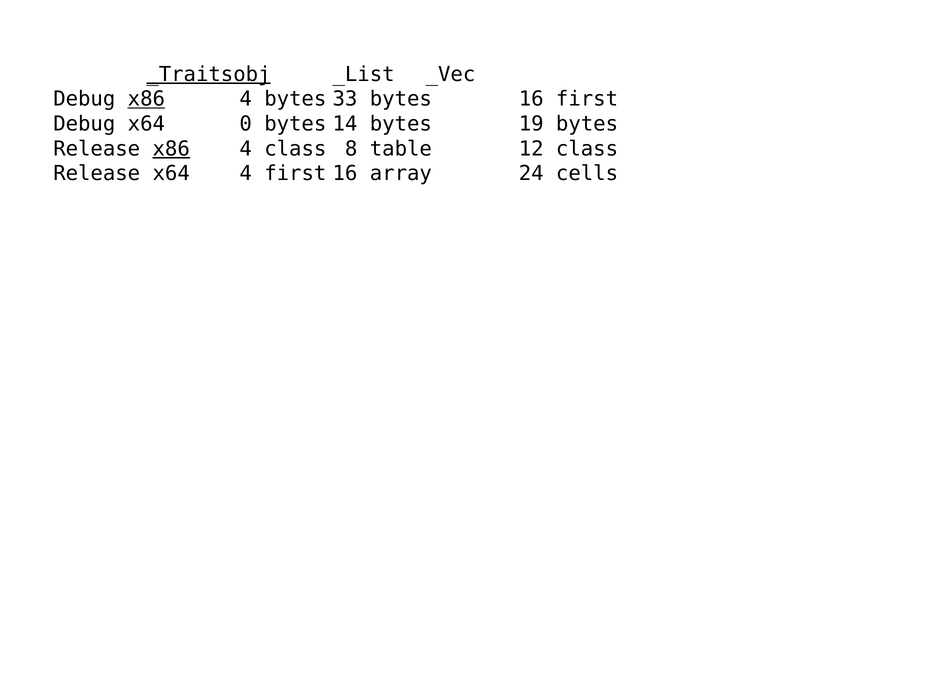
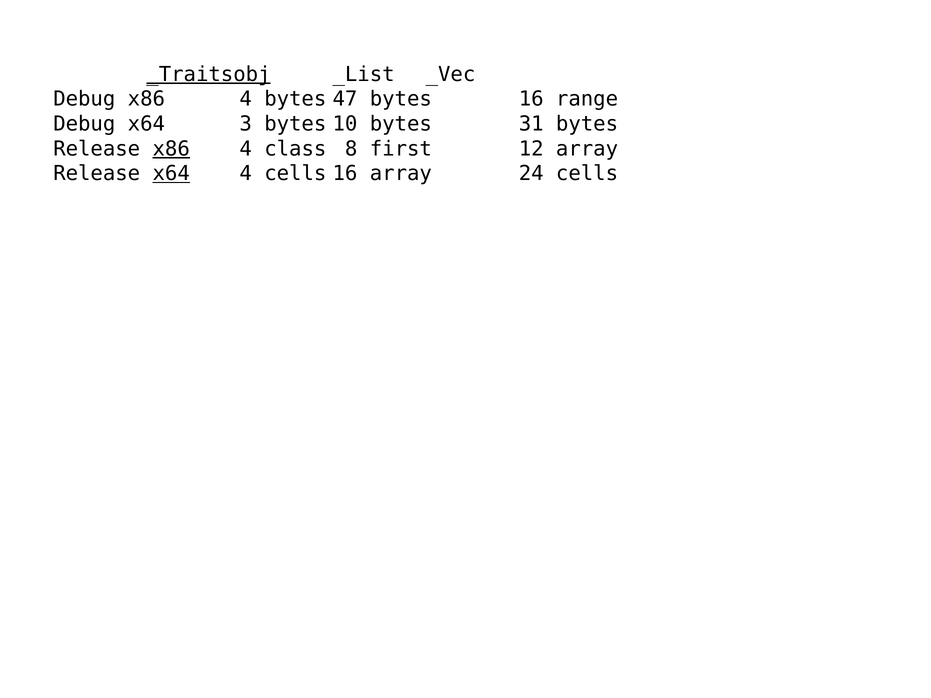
x86 underline: present -> none (146, 99)
33: 33 -> 47 (345, 99)
16 first: first -> range (587, 99)
0: 0 -> 3 (246, 124)
14: 14 -> 10 (345, 124)
19: 19 -> 31 (531, 124)
table: table -> first (401, 149)
12 class: class -> array (587, 149)
x64 underline: none -> present (171, 174)
4 first: first -> cells (295, 174)
